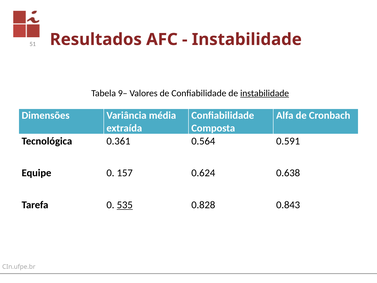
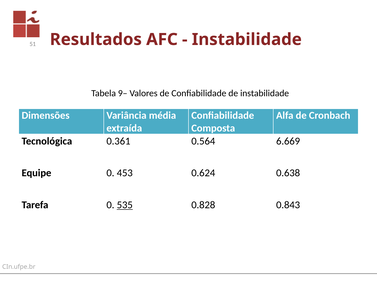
instabilidade underline: present -> none (265, 93)
0.591: 0.591 -> 6.669 (288, 141)
157: 157 -> 453 (125, 173)
